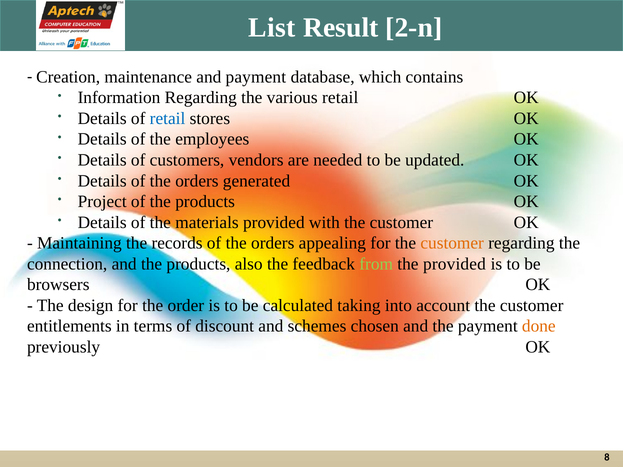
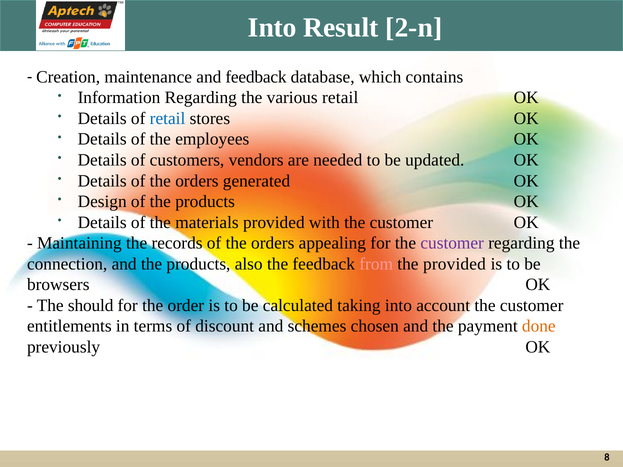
List: List -> Into (272, 28)
and payment: payment -> feedback (256, 77)
Project: Project -> Design (102, 202)
customer colour: orange -> purple (452, 243)
from colour: light green -> pink (376, 264)
design: design -> should (91, 306)
